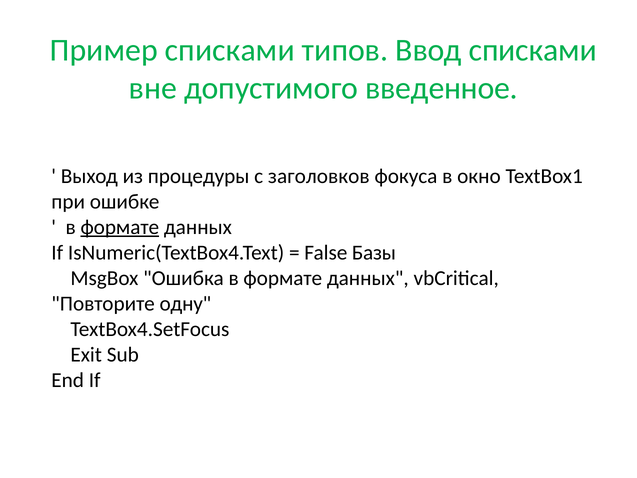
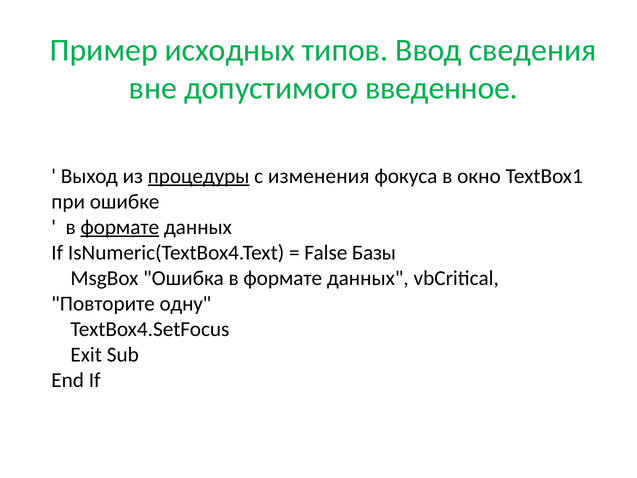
Пример списками: списками -> исходных (230, 50)
Ввод списками: списками -> сведения (533, 50)
процедуры underline: none -> present (199, 176)
заголовков: заголовков -> изменения (319, 176)
